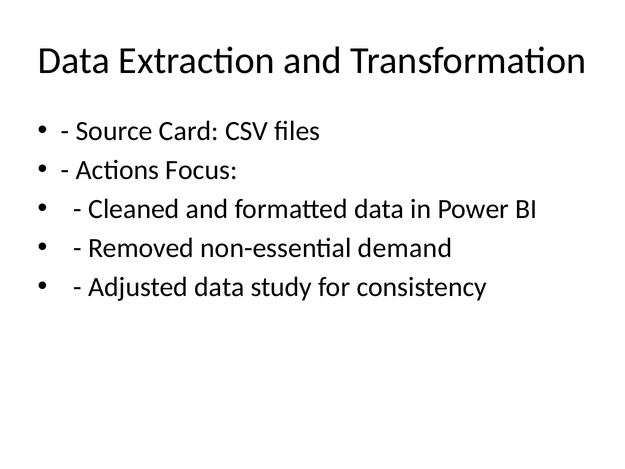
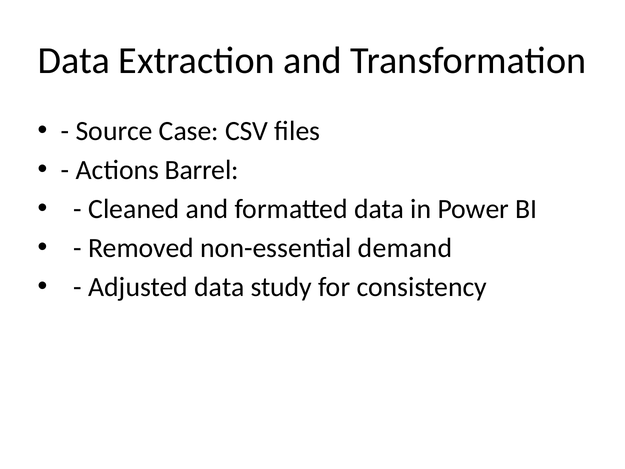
Card: Card -> Case (189, 131)
Focus: Focus -> Barrel (202, 170)
